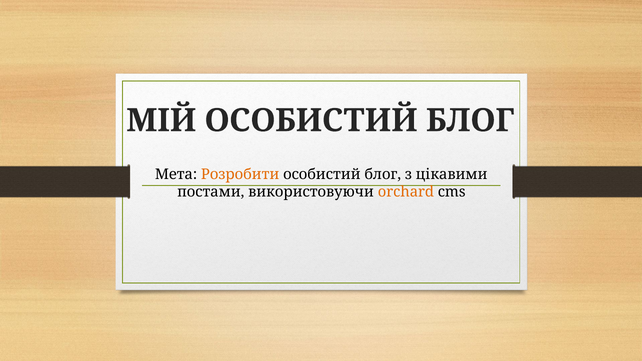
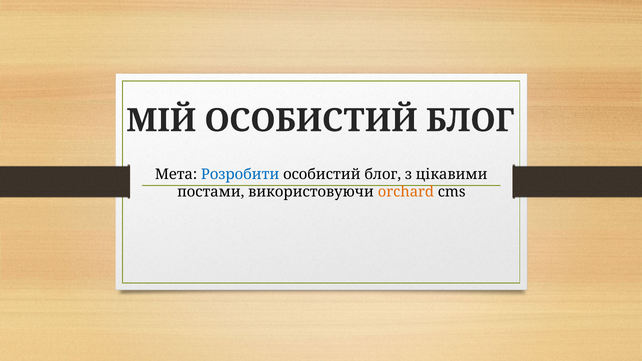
Розробити colour: orange -> blue (240, 174)
